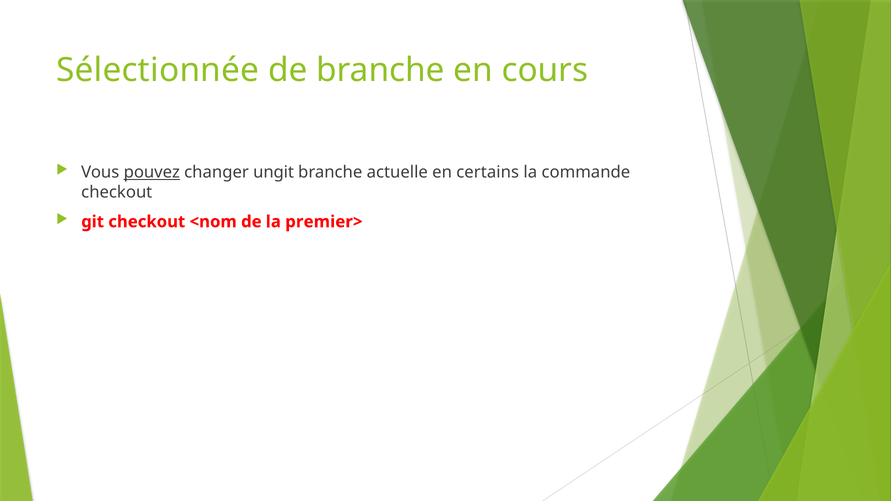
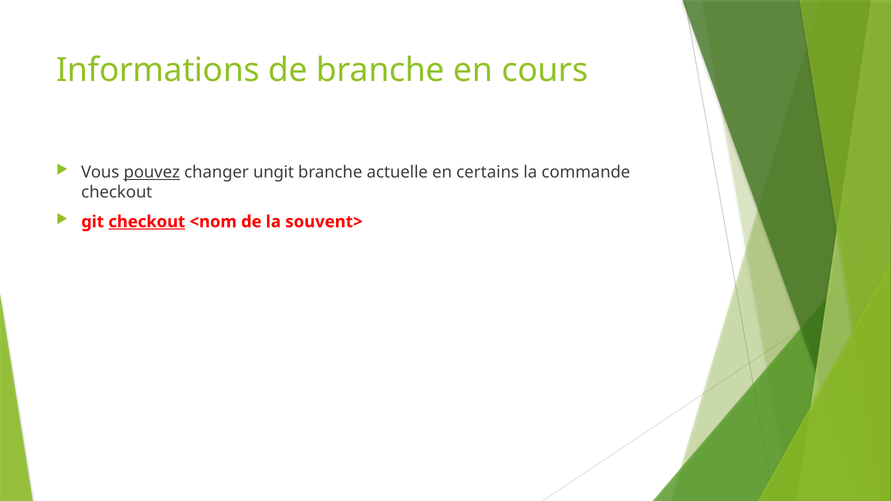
Sélectionnée: Sélectionnée -> Informations (158, 70)
checkout underline: none -> present (147, 222)
premier>: premier> -> souvent> (324, 222)
